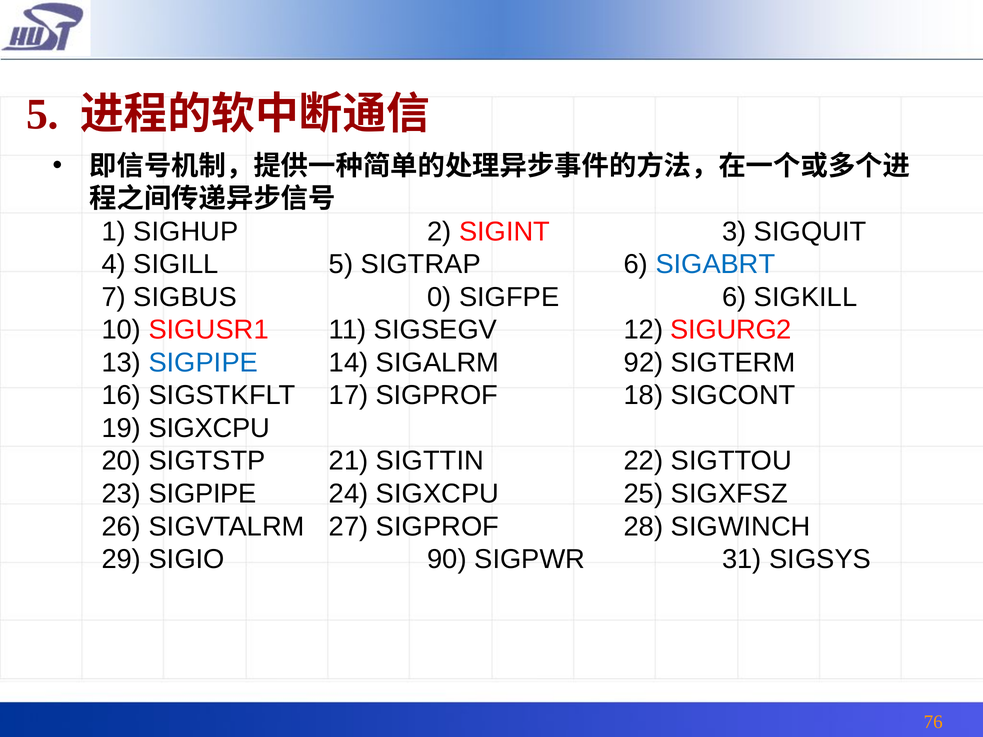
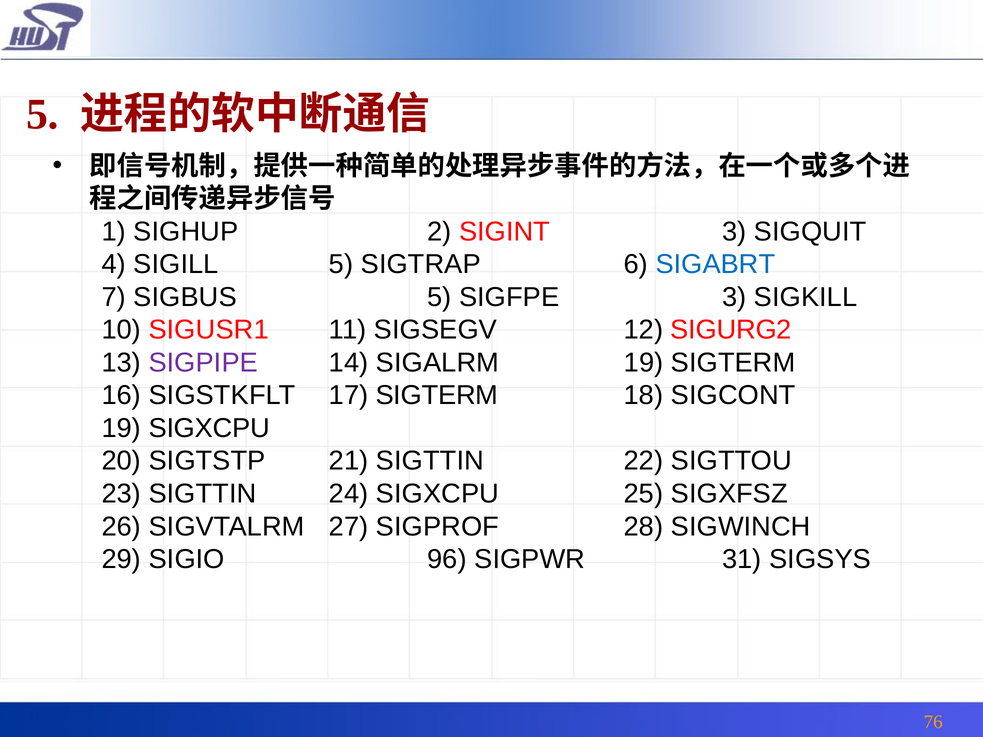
SIGBUS 0: 0 -> 5 (439, 297)
SIGFPE 6: 6 -> 3 (734, 297)
SIGPIPE colour: blue -> purple (203, 363)
SIGALRM 92: 92 -> 19 (644, 363)
17 SIGPROF: SIGPROF -> SIGTERM (437, 396)
23 SIGPIPE: SIGPIPE -> SIGTTIN (203, 494)
90: 90 -> 96 (447, 559)
